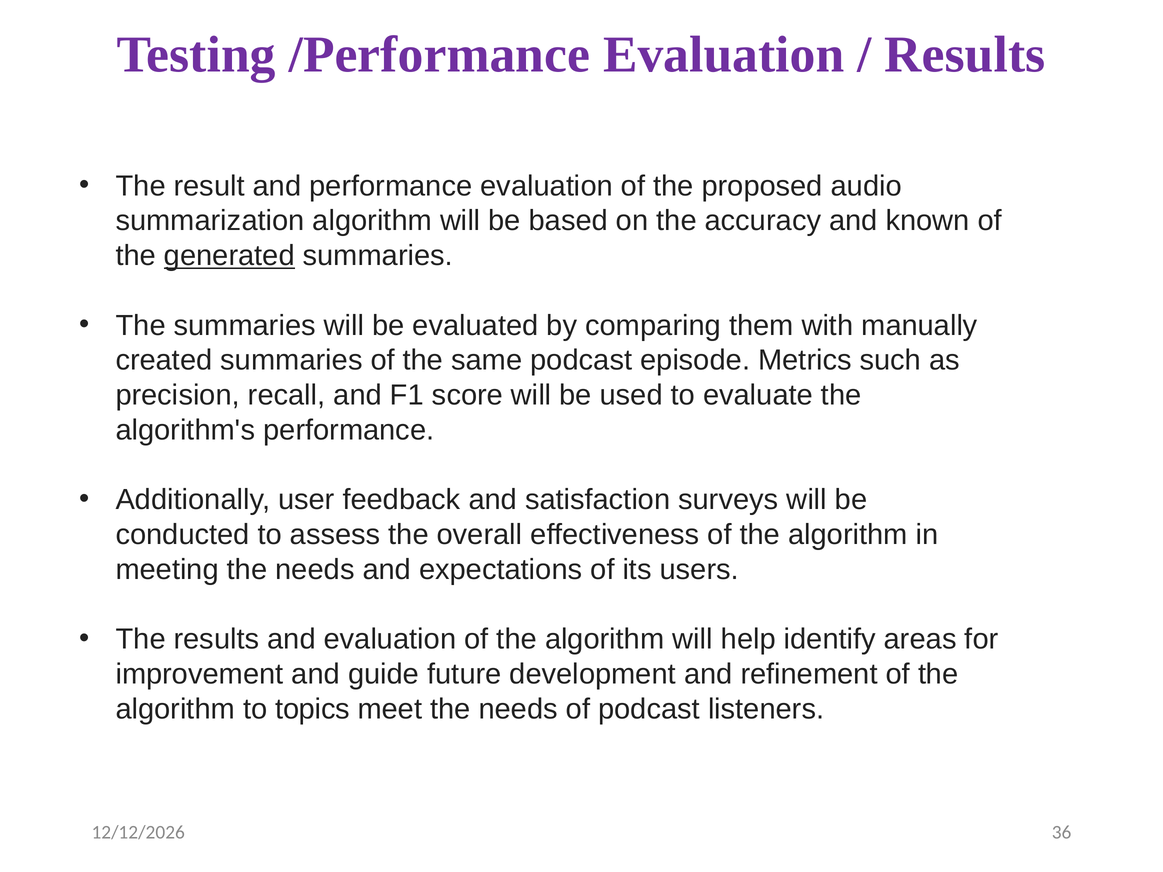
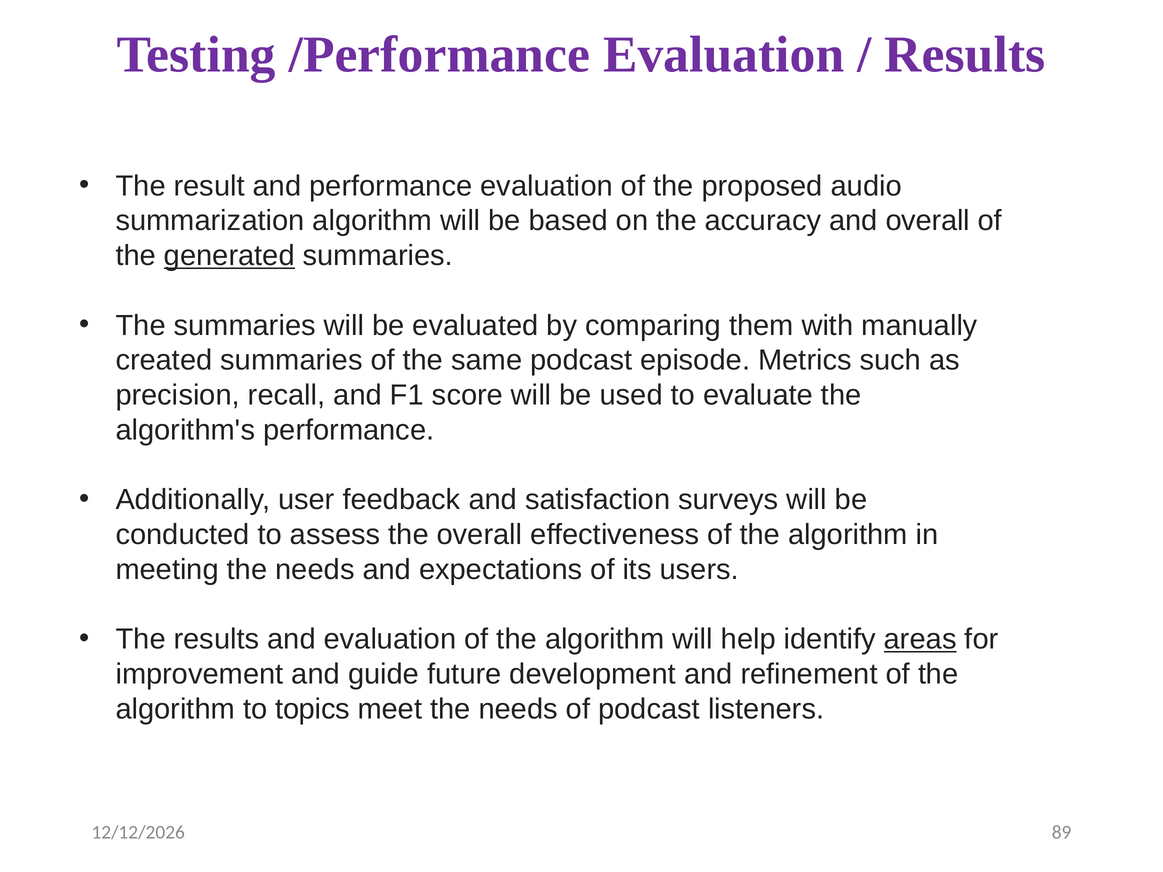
and known: known -> overall (928, 221)
areas underline: none -> present (920, 640)
36: 36 -> 89 (1062, 833)
